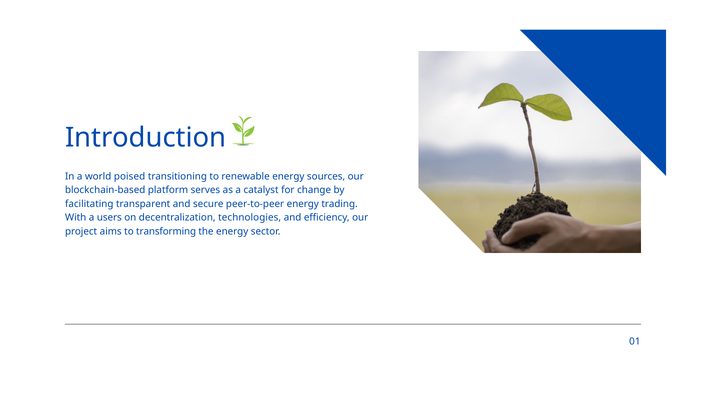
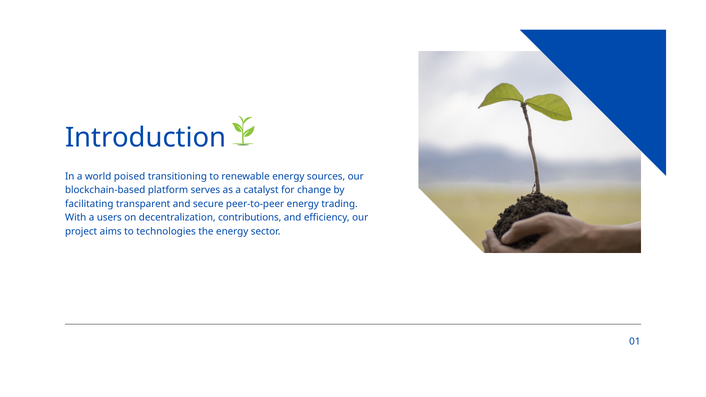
technologies: technologies -> contributions (250, 218)
transforming: transforming -> technologies (166, 231)
